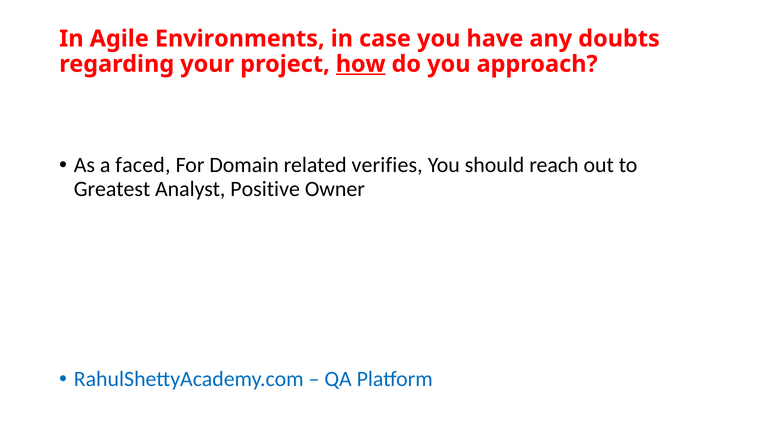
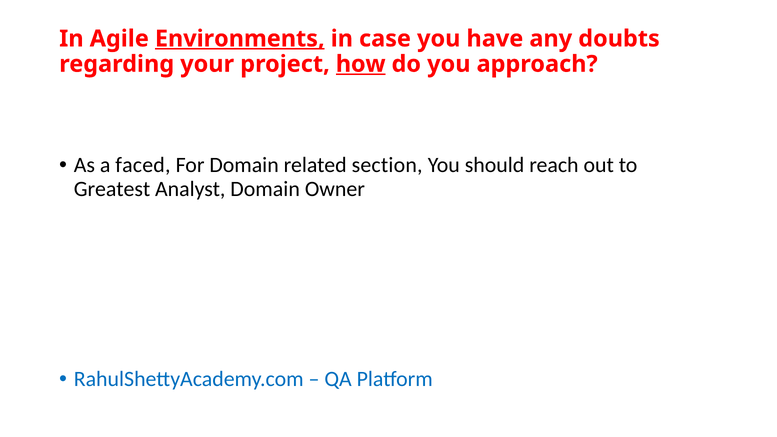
Environments underline: none -> present (240, 39)
verifies: verifies -> section (387, 165)
Analyst Positive: Positive -> Domain (265, 189)
